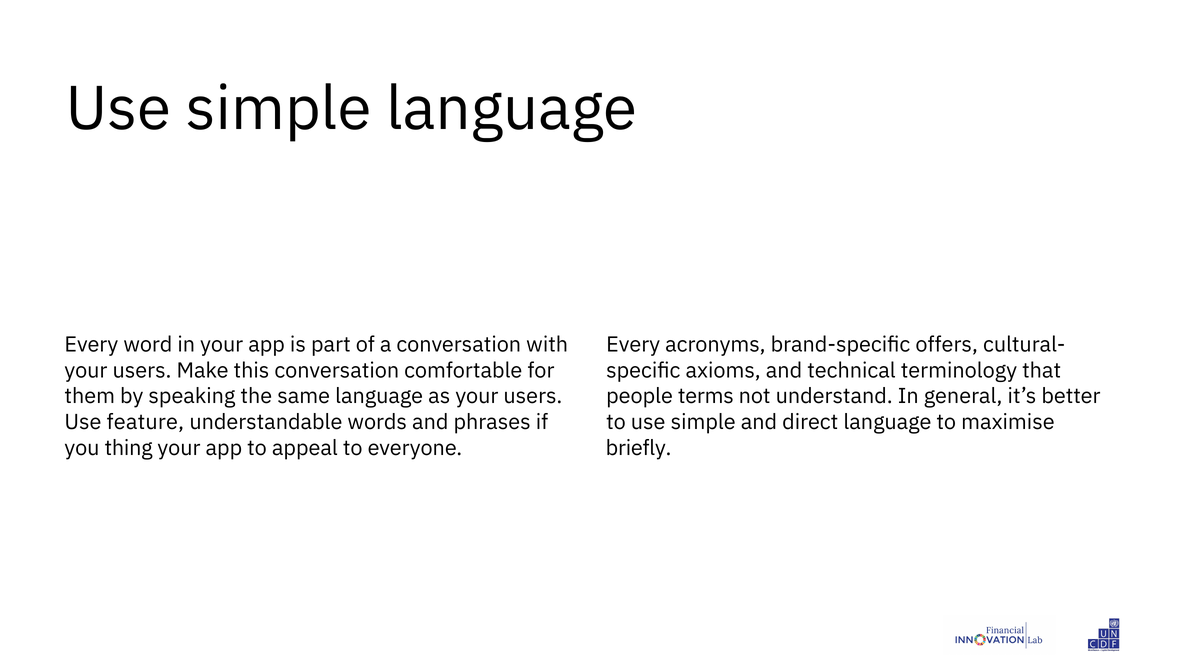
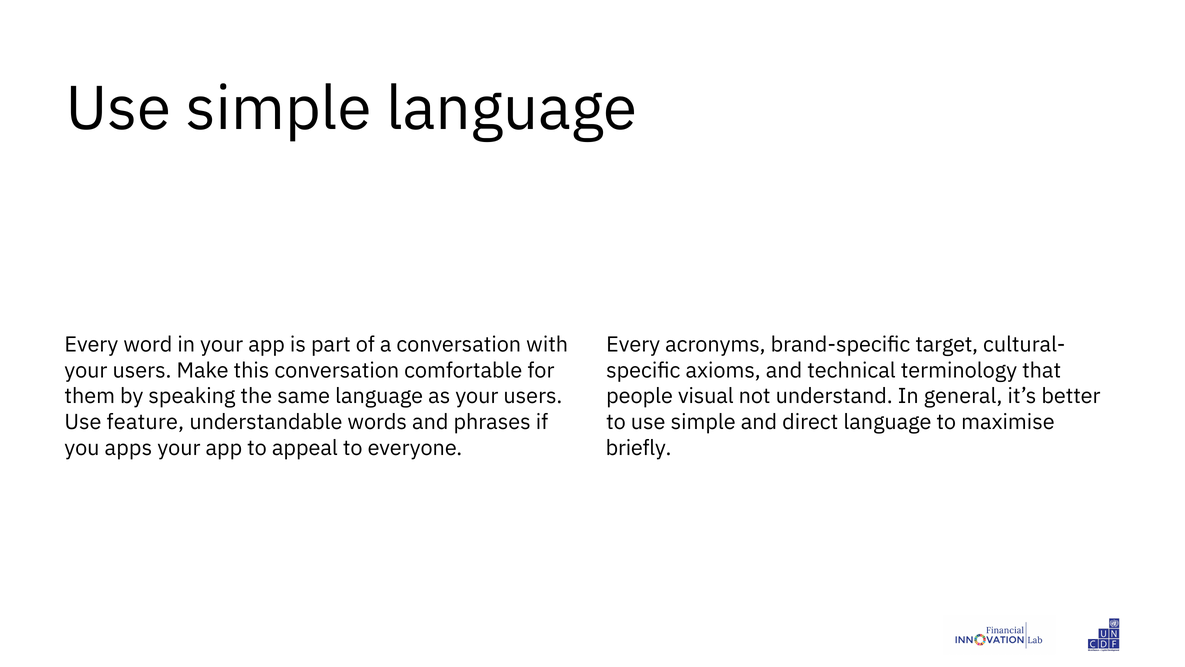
offers: offers -> target (947, 344)
terms: terms -> visual (706, 396)
thing: thing -> apps (128, 448)
